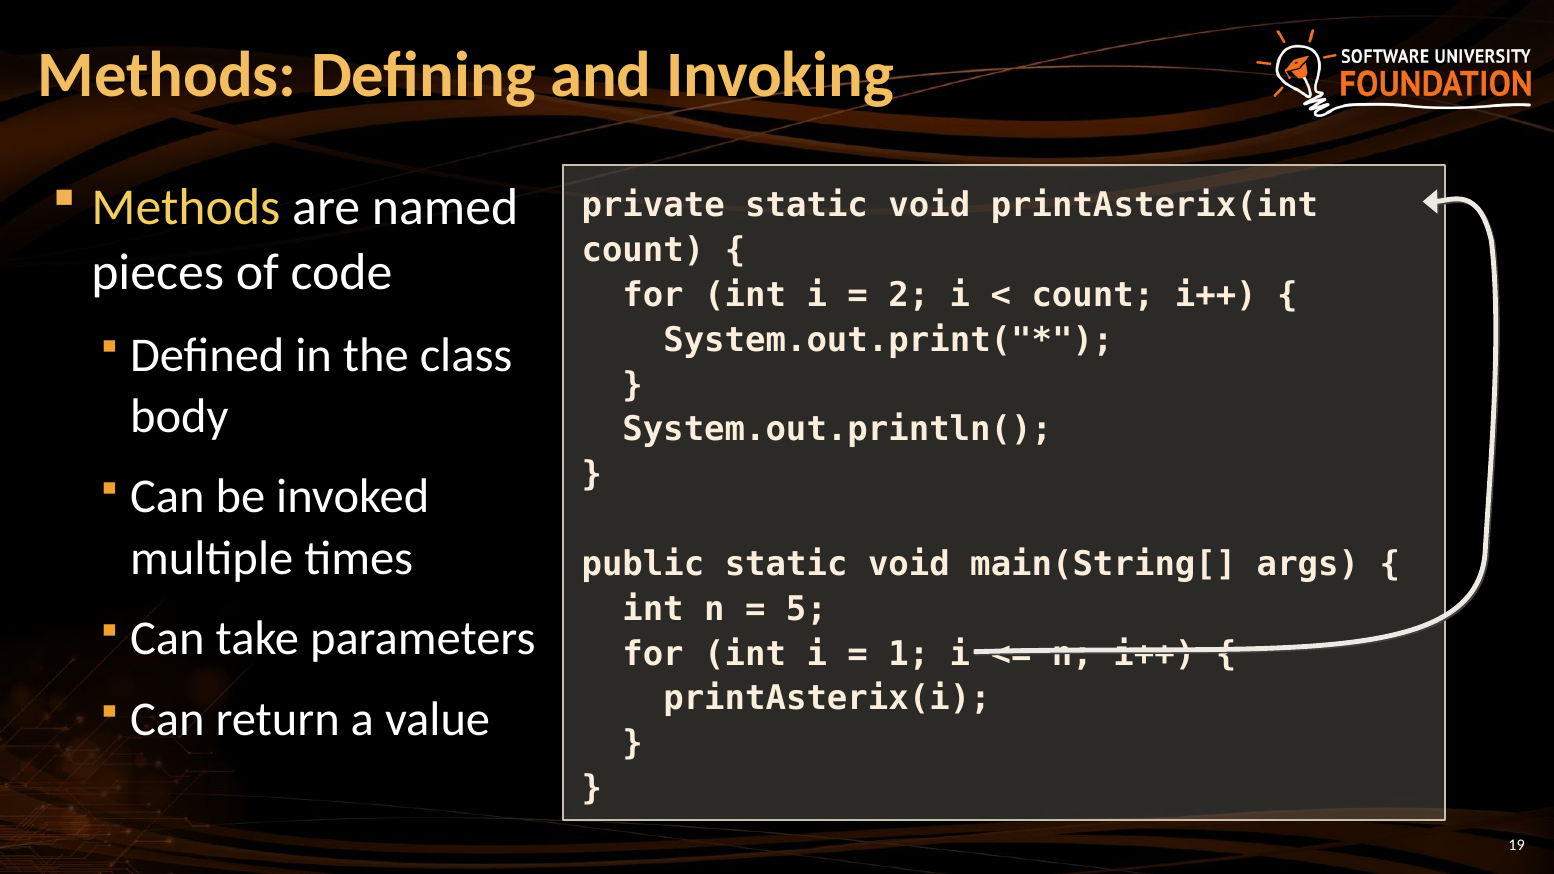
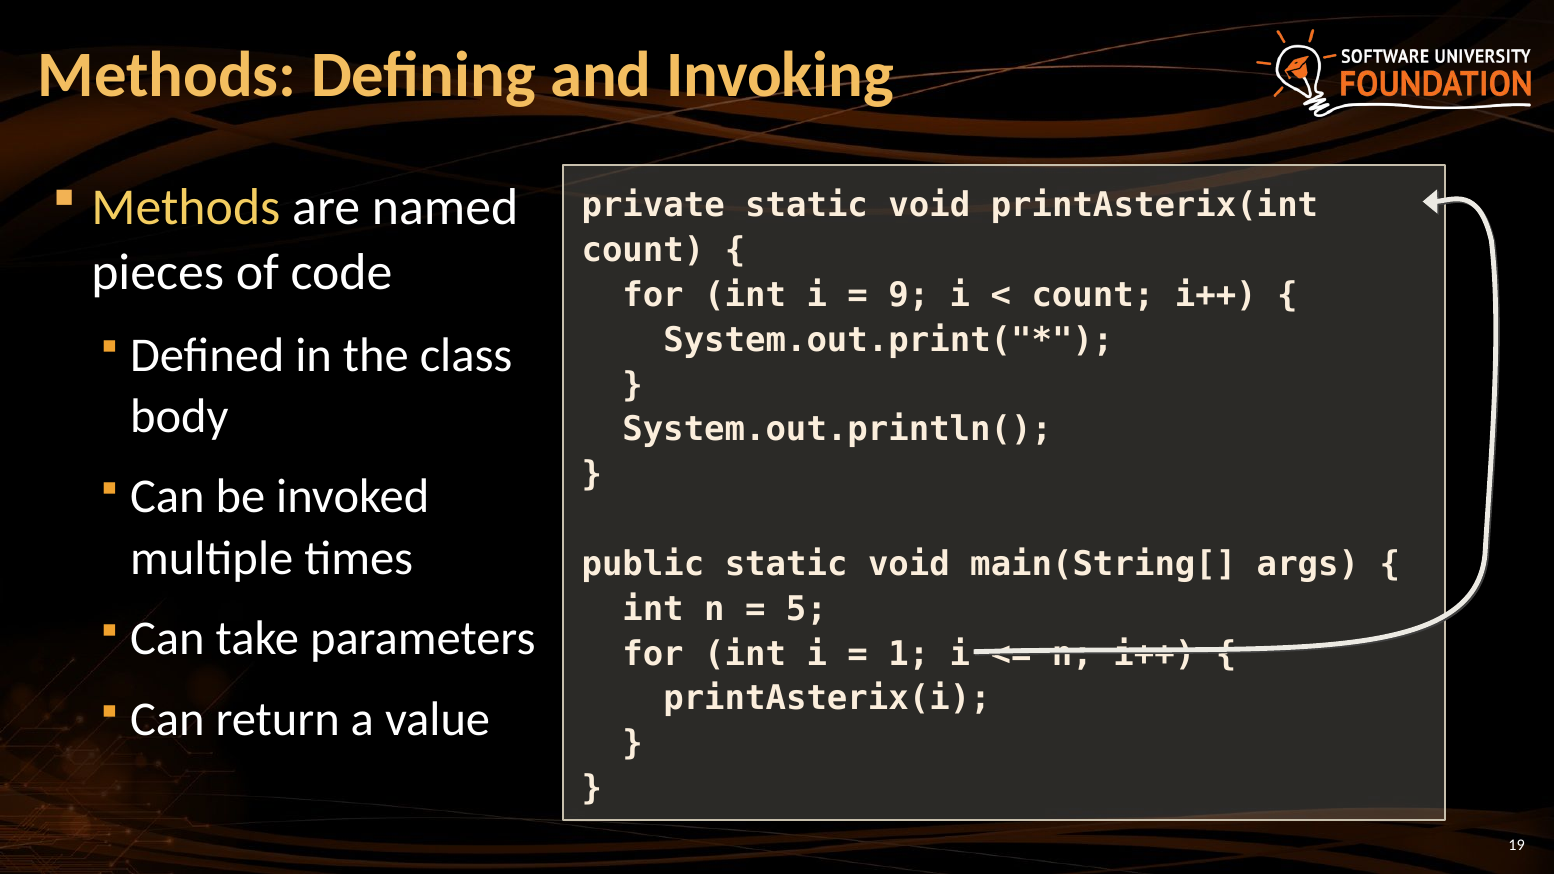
2: 2 -> 9 (909, 295)
